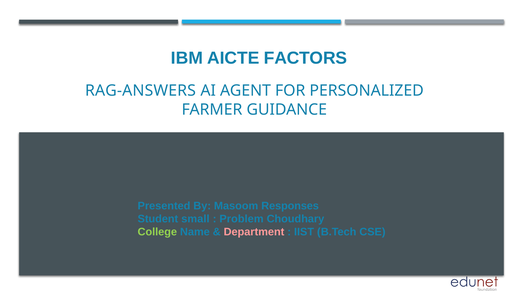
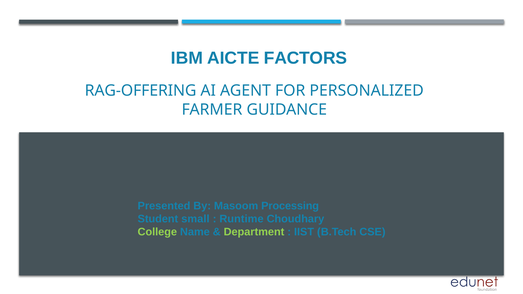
RAG-ANSWERS: RAG-ANSWERS -> RAG-OFFERING (141, 91)
Responses: Responses -> Processing (290, 206)
Problem: Problem -> Runtime (241, 219)
Department colour: pink -> light green (254, 232)
